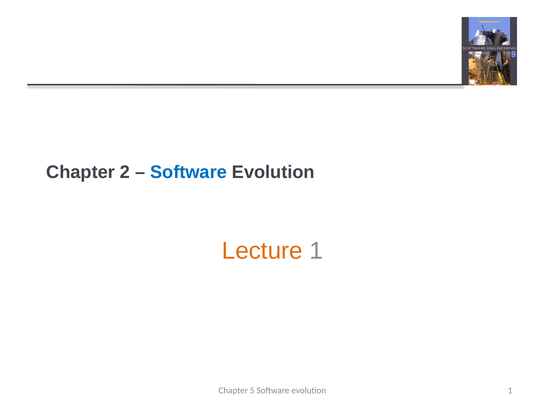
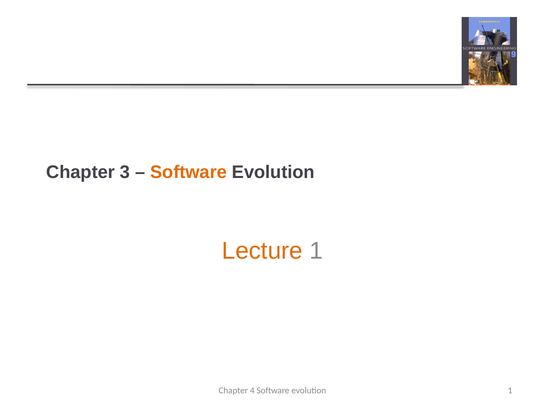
2: 2 -> 3 (125, 172)
Software colour: blue -> orange (189, 172)
5: 5 -> 4 (252, 390)
